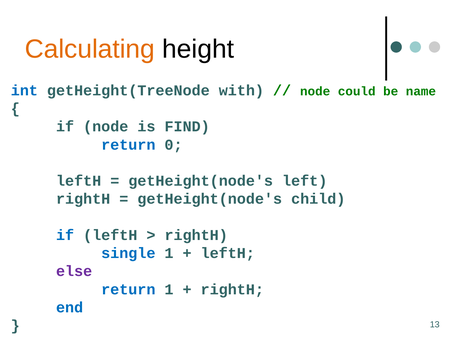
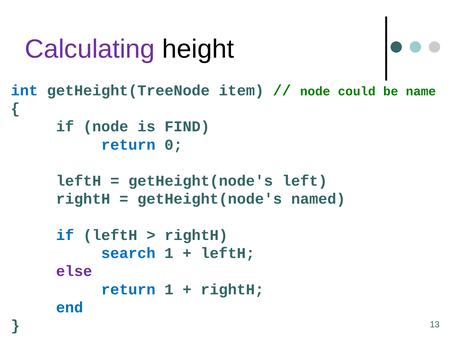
Calculating colour: orange -> purple (90, 49)
with: with -> item (241, 91)
child: child -> named (318, 199)
single: single -> search (128, 253)
